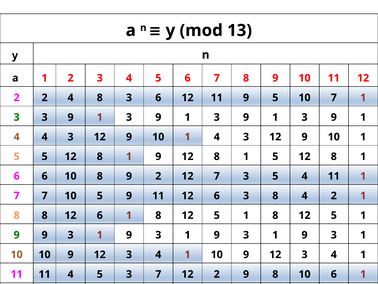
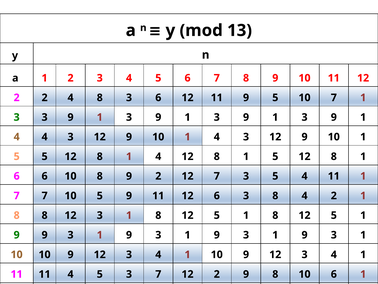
8 1 9: 9 -> 4 (158, 156)
8 12 6: 6 -> 3 (100, 215)
